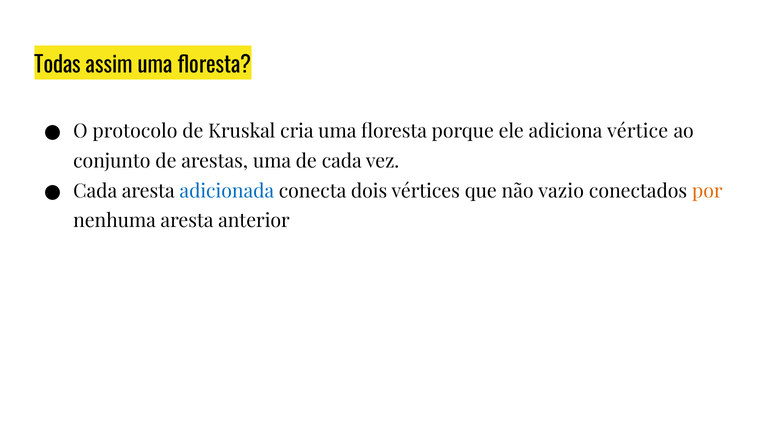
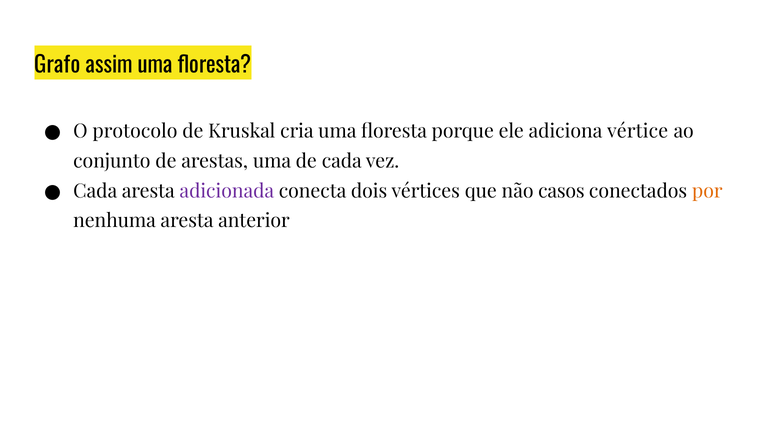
Todas: Todas -> Grafo (57, 65)
adicionada colour: blue -> purple (227, 191)
vazio: vazio -> casos (561, 191)
